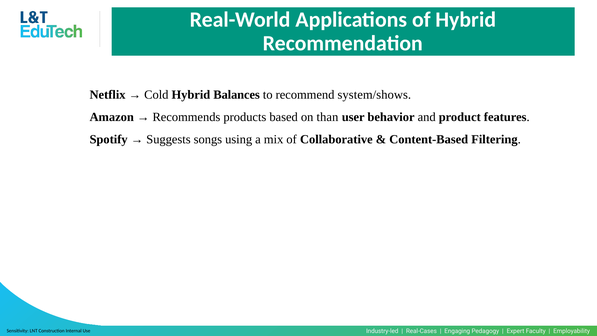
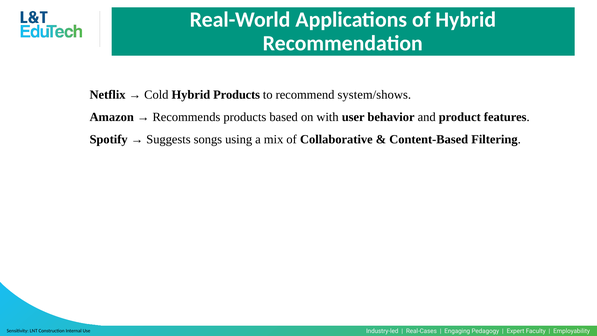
Hybrid Balances: Balances -> Products (237, 95)
than: than -> with (328, 117)
